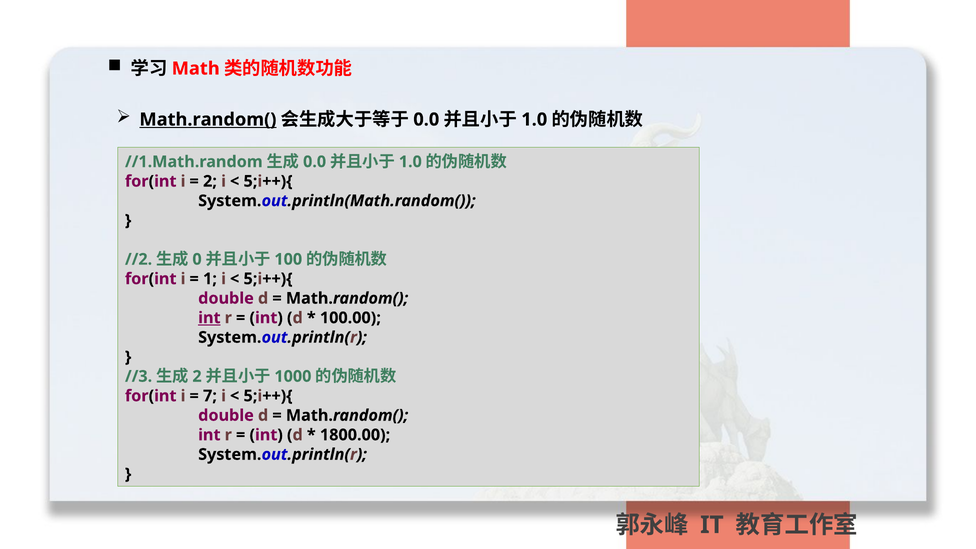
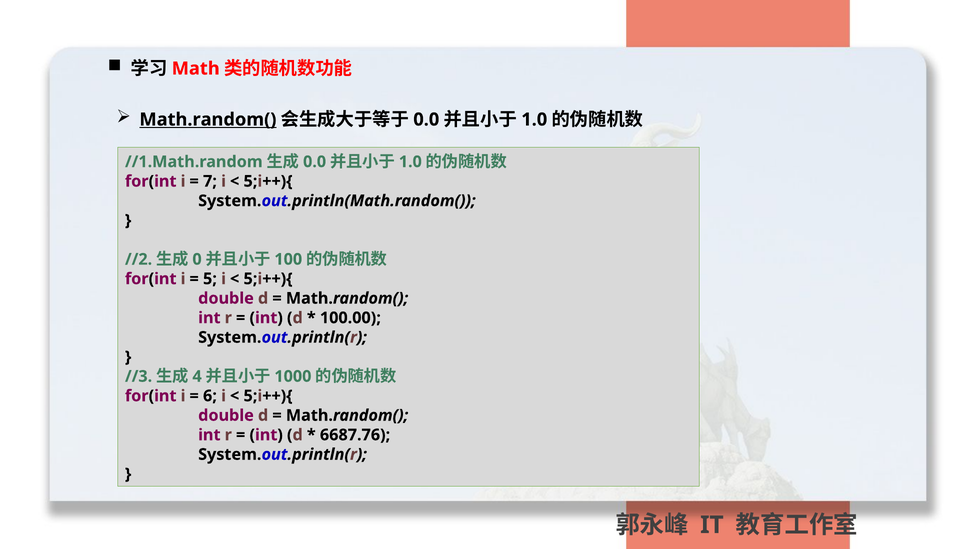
2: 2 -> 7 (210, 181)
1: 1 -> 5 (210, 279)
int underline: present -> none (209, 318)
2: 2 -> 4 (197, 376)
7: 7 -> 6 (210, 396)
1800.00: 1800.00 -> 6687.76 (355, 435)
